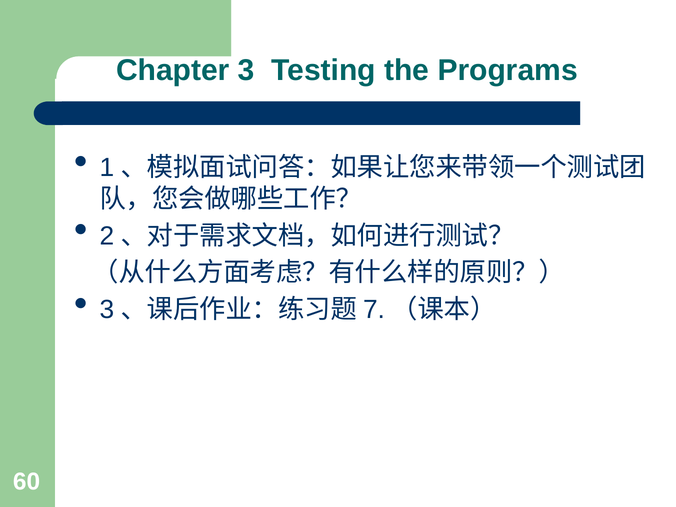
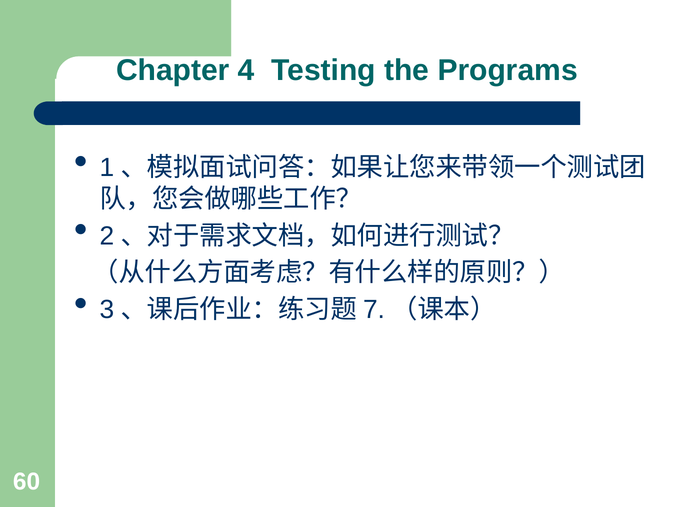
Chapter 3: 3 -> 4 (246, 70)
